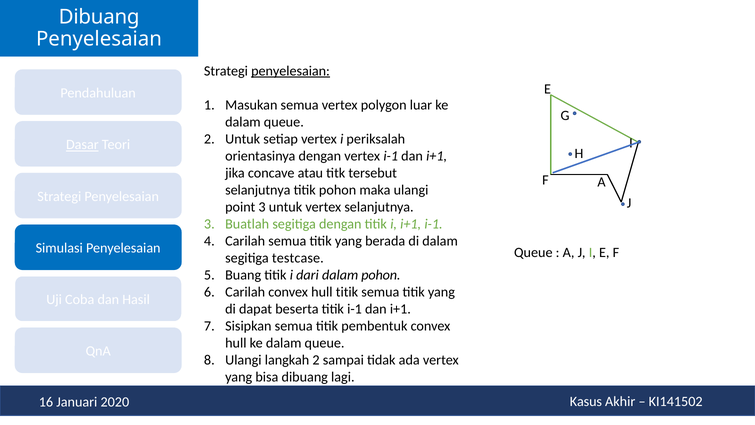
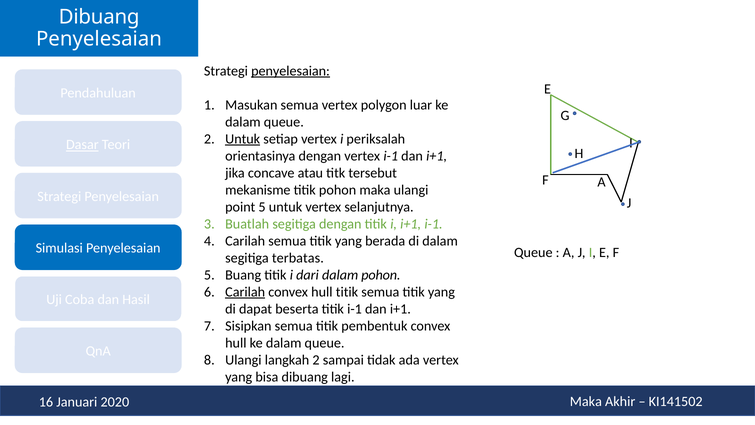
Untuk underline: none -> present (243, 139)
selanjutnya: selanjutnya -> mekanisme (258, 190)
point 3: 3 -> 5 (262, 207)
testcase: testcase -> terbatas (298, 258)
Carilah underline: none -> present (245, 292)
Kasus: Kasus -> Maka (586, 401)
